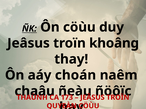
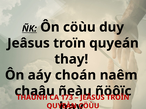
khoâng: khoâng -> quyeán (114, 43)
